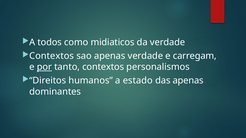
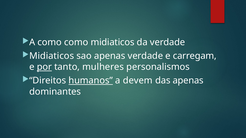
A todos: todos -> como (50, 42)
Contextos: Contextos -> Midiaticos (52, 56)
tanto contextos: contextos -> mulheres (103, 67)
humanos underline: none -> present (91, 81)
estado: estado -> devem (138, 81)
